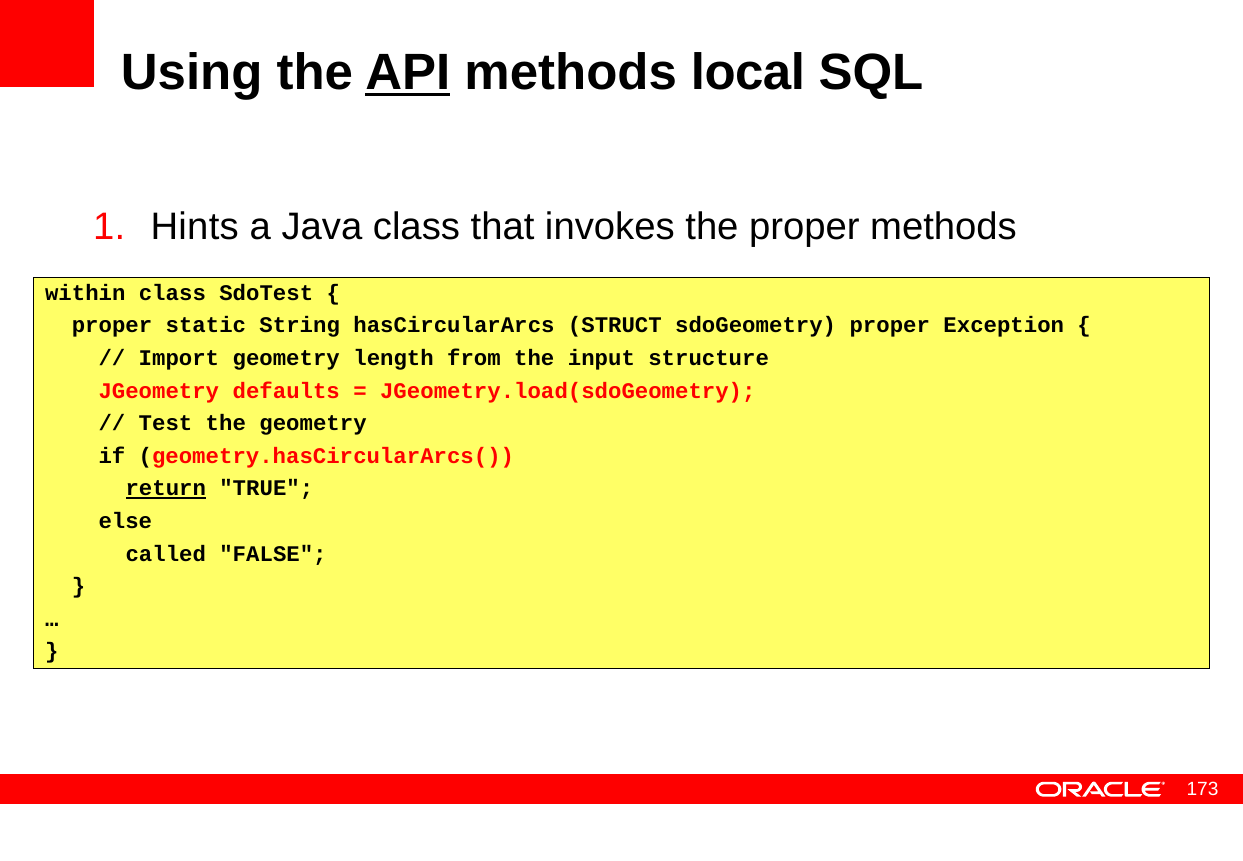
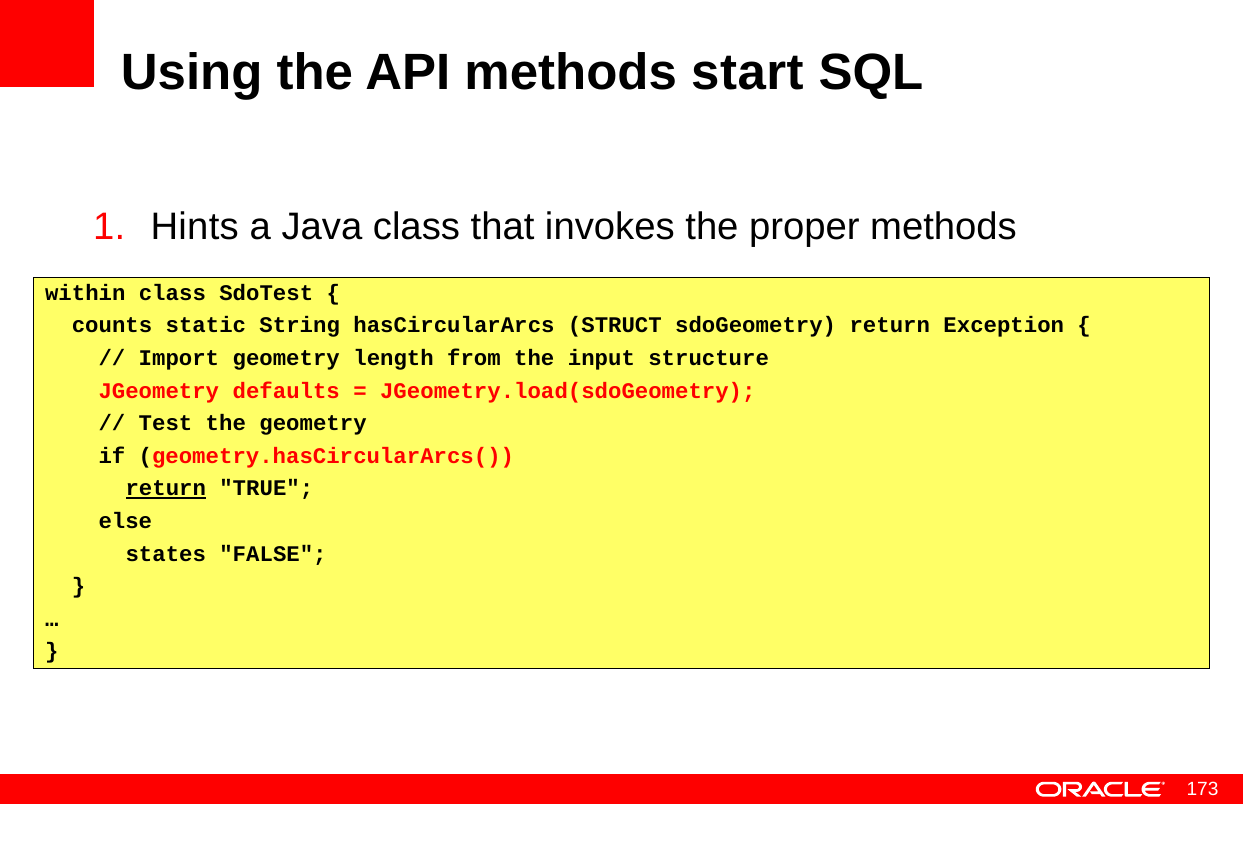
API underline: present -> none (408, 72)
local: local -> start (747, 72)
proper: proper -> counts (112, 325)
sdoGeometry proper: proper -> return (890, 325)
called: called -> states (166, 553)
